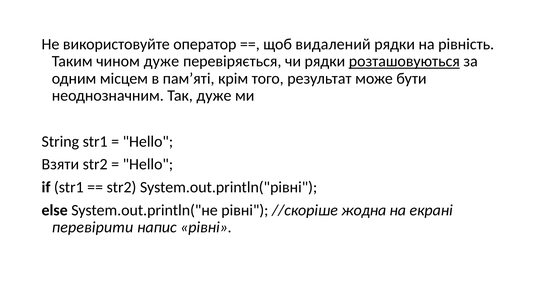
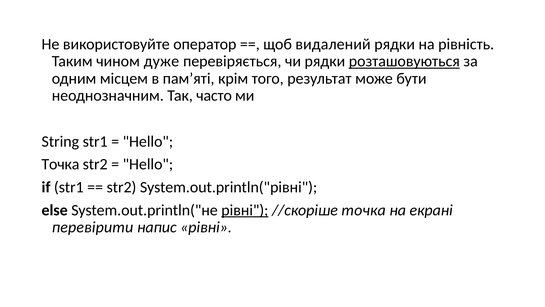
Так дуже: дуже -> часто (214, 96)
Взяти: Взяти -> Точка (60, 164)
рівні underline: none -> present (245, 210)
//скоріше жодна: жодна -> точка (364, 210)
